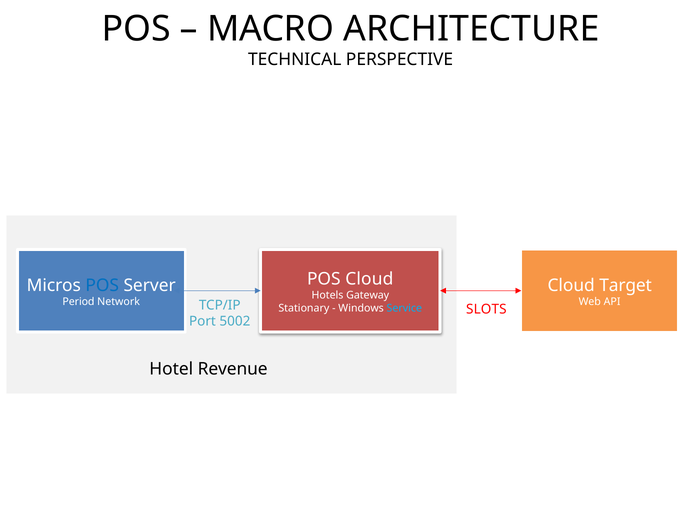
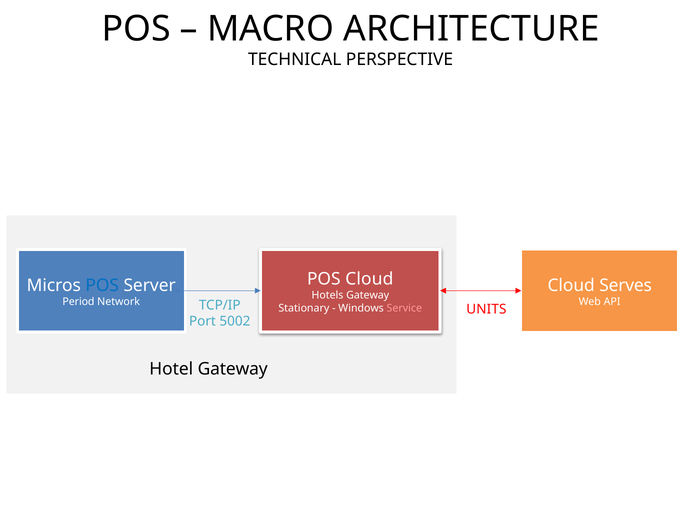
Target: Target -> Serves (626, 285)
Service colour: light blue -> pink (404, 308)
SLOTS: SLOTS -> UNITS (486, 309)
Hotel Revenue: Revenue -> Gateway (233, 368)
